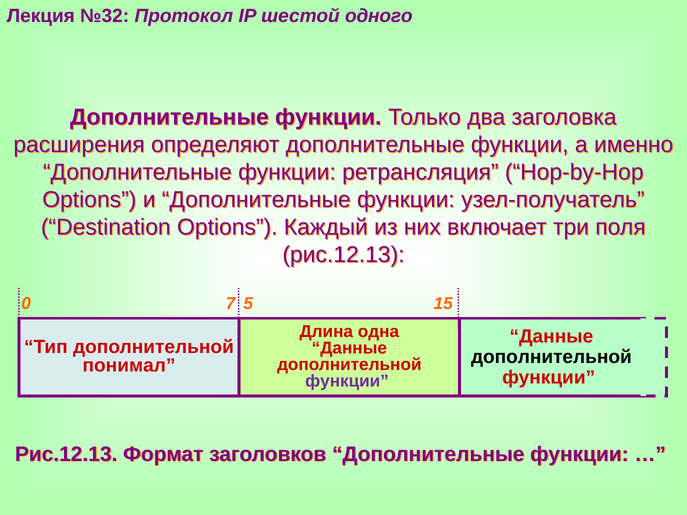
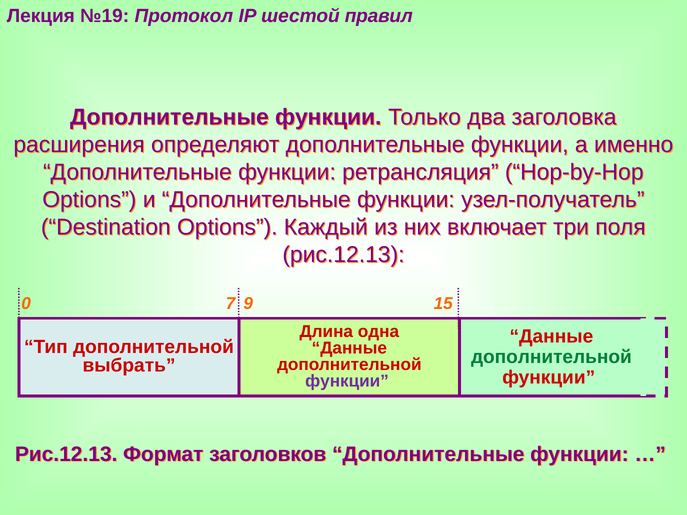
№32: №32 -> №19 (105, 16)
одного: одного -> правил (379, 16)
5: 5 -> 9 (248, 304)
дополнительной colour: black -> green (551, 357)
понимал: понимал -> выбрать (129, 366)
